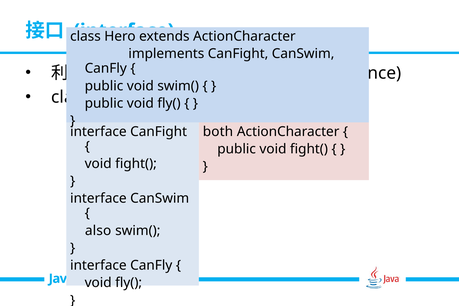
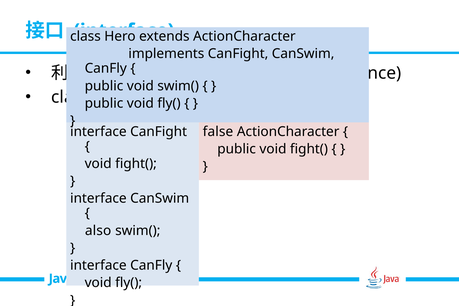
both: both -> false (218, 132)
